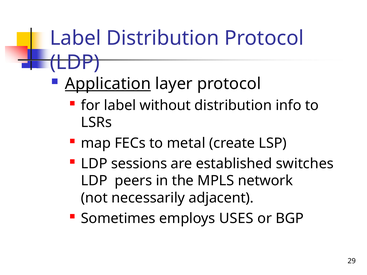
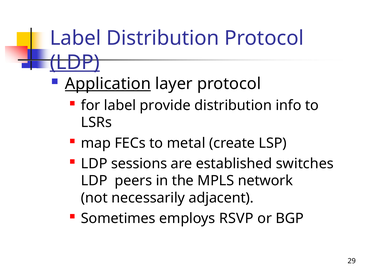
LDP underline: none -> present (75, 63)
without: without -> provide (165, 106)
USES: USES -> RSVP (236, 219)
